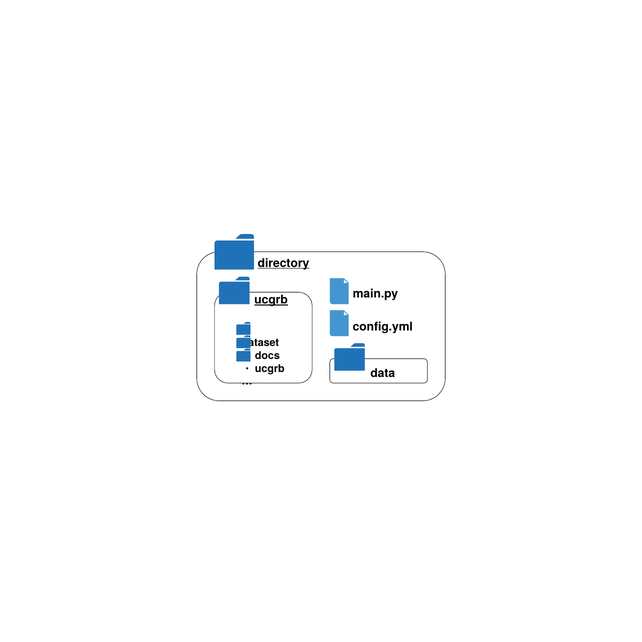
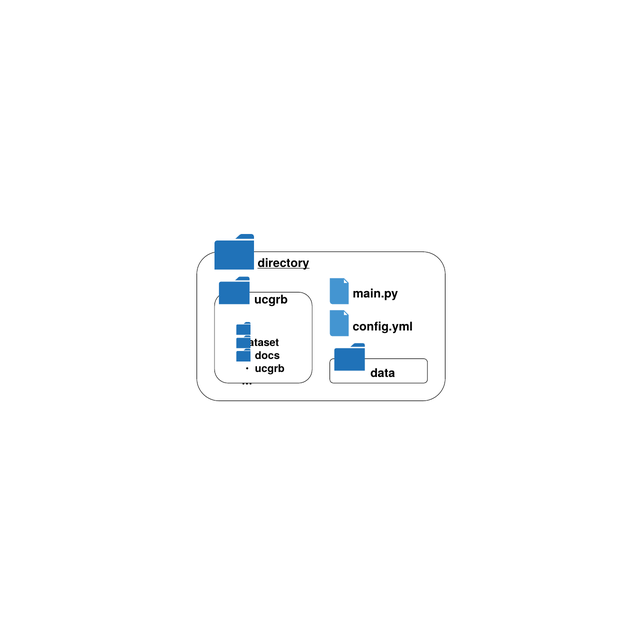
ucgrb underline: present -> none (271, 300)
